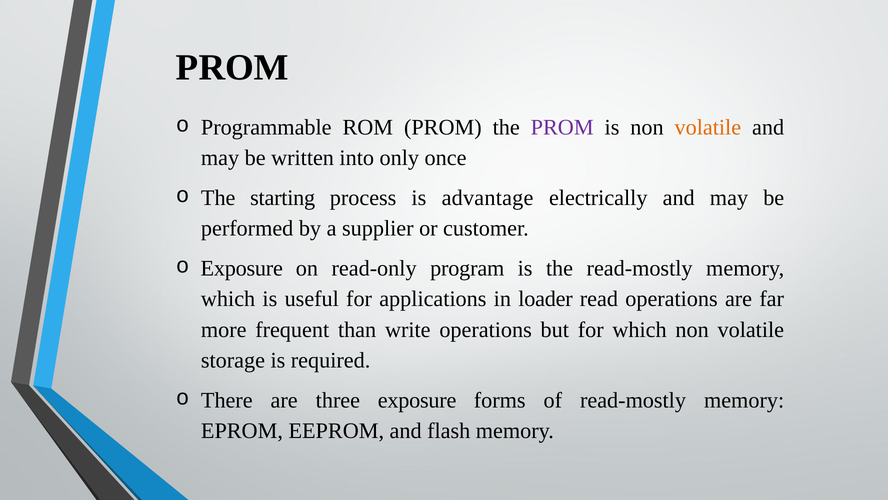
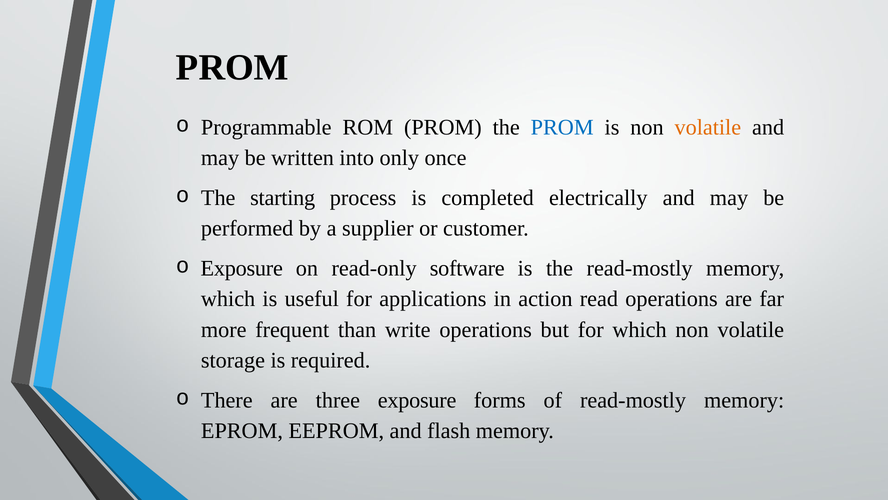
PROM colour: purple -> blue (562, 127)
advantage: advantage -> completed (488, 198)
program: program -> software (467, 268)
loader: loader -> action (545, 299)
